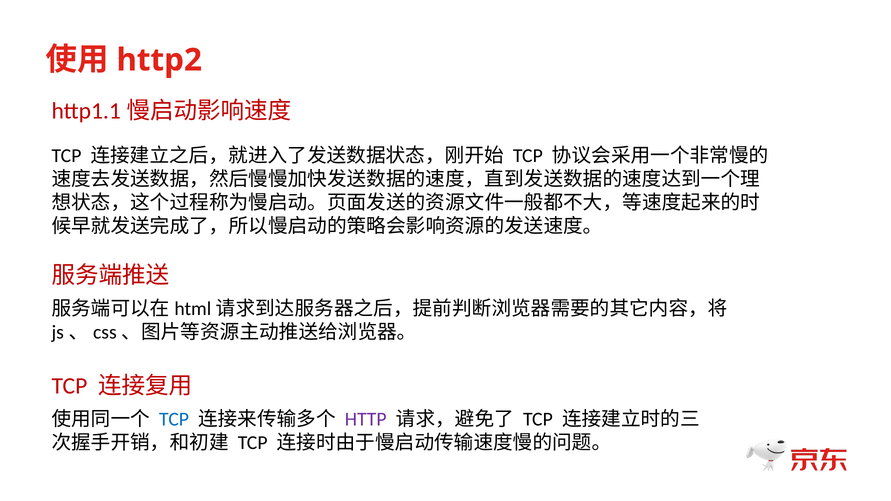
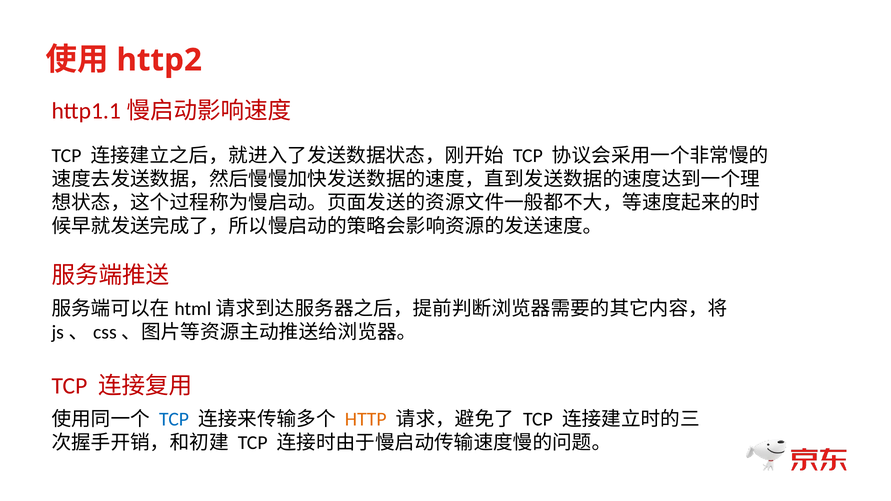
HTTP colour: purple -> orange (366, 419)
